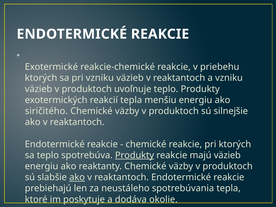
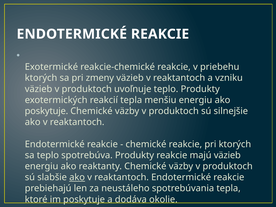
pri vzniku: vzniku -> zmeny (100, 78)
siričitého: siričitého -> poskytuje (46, 111)
Produkty underline: present -> none (135, 155)
